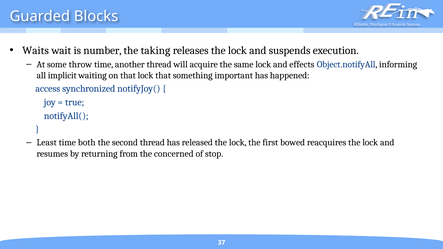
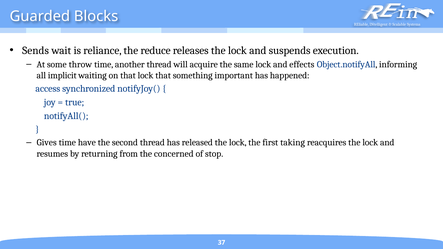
Waits: Waits -> Sends (36, 51)
number: number -> reliance (102, 51)
taking: taking -> reduce (156, 51)
Least: Least -> Gives (47, 143)
both: both -> have (87, 143)
bowed: bowed -> taking (293, 143)
